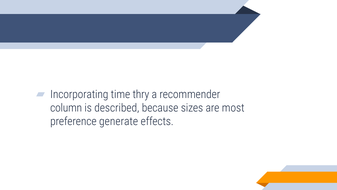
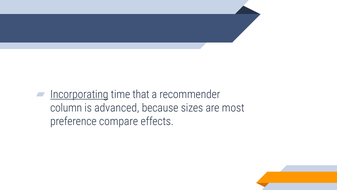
Incorporating underline: none -> present (79, 94)
thry: thry -> that (141, 94)
described: described -> advanced (117, 108)
generate: generate -> compare (119, 121)
